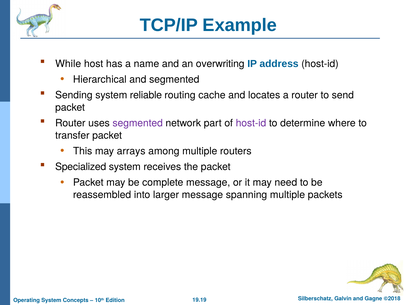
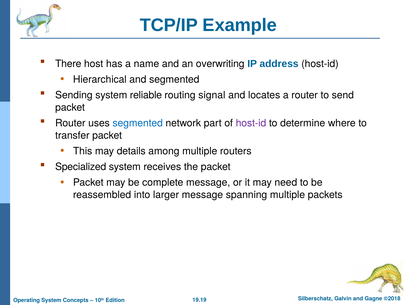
While: While -> There (68, 64)
cache: cache -> signal (212, 95)
segmented colour: purple -> blue (138, 123)
arrays: arrays -> details (131, 151)
